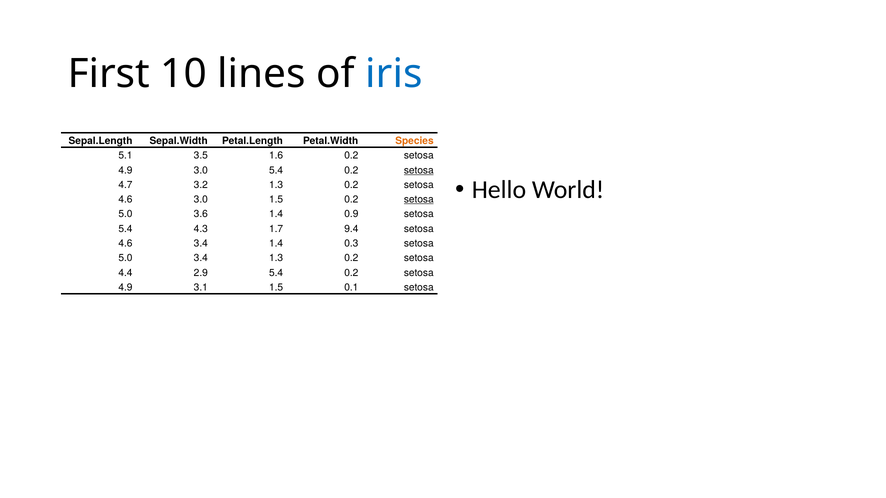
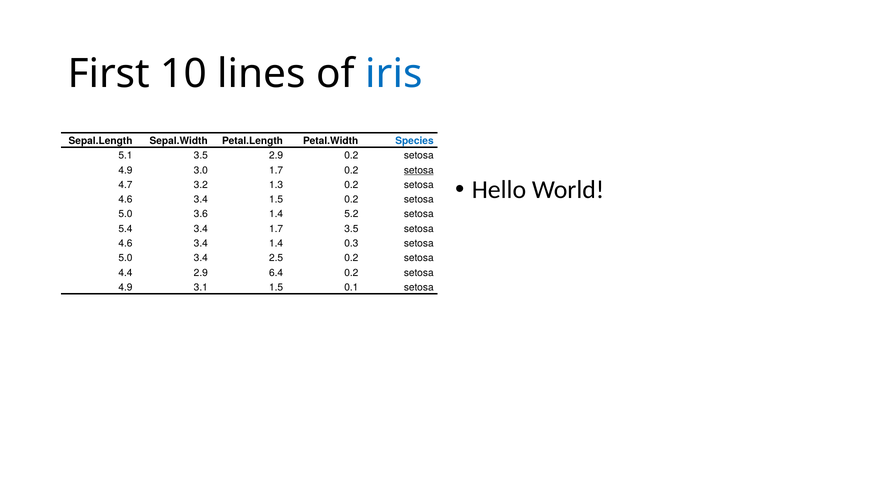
Species colour: orange -> blue (414, 141)
3.5 1.6: 1.6 -> 2.9 (276, 156)
3.0 5.4: 5.4 -> 1.7 (276, 170)
3.0: 3.0 -> 3.4 (201, 200)
setosa underline: present -> none (419, 200)
0.9: 0.9 -> 5.2 (351, 214)
5.4 4.3: 4.3 -> 3.4 (201, 229)
1.7 9.4: 9.4 -> 3.5 (351, 229)
3.4 1.3: 1.3 -> 2.5 (276, 258)
2.9 5.4: 5.4 -> 6.4 (276, 273)
